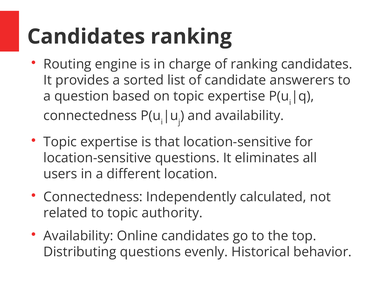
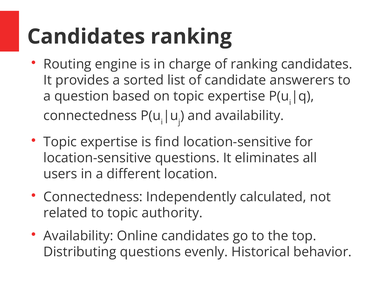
that: that -> find (167, 142)
